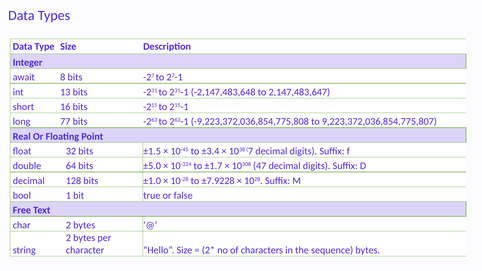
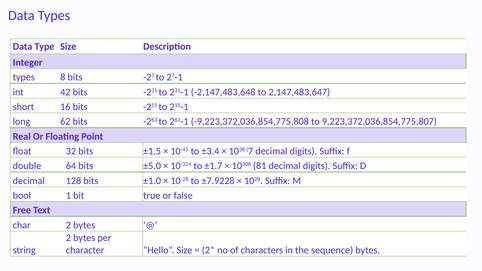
await: await -> types (24, 77)
13: 13 -> 42 (65, 92)
77: 77 -> 62 (65, 122)
47: 47 -> 81 (260, 166)
